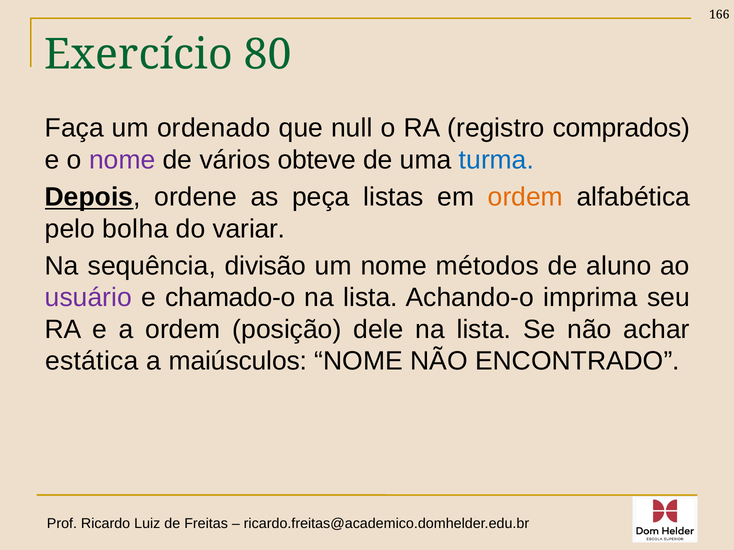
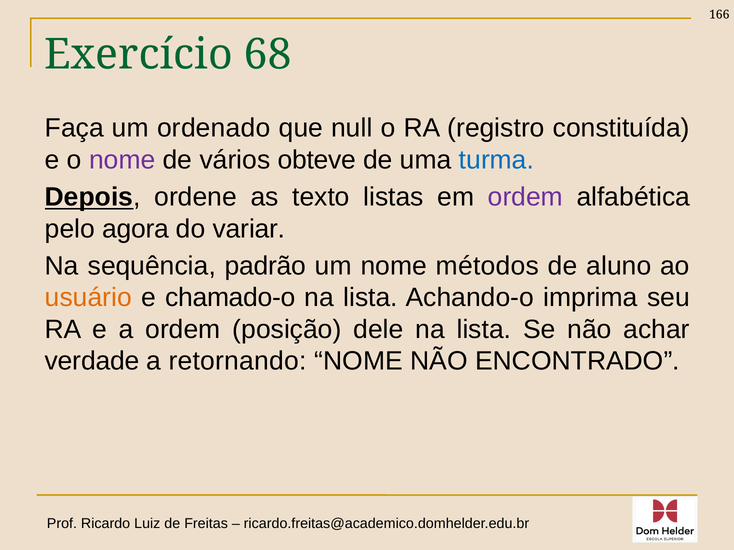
80: 80 -> 68 (268, 55)
comprados: comprados -> constituída (621, 128)
peça: peça -> texto (321, 197)
ordem colour: orange -> purple (525, 197)
bolha: bolha -> agora (136, 229)
divisão: divisão -> padrão (266, 266)
usuário colour: purple -> orange (88, 298)
estática: estática -> verdade (92, 361)
maiúsculos: maiúsculos -> retornando (238, 361)
